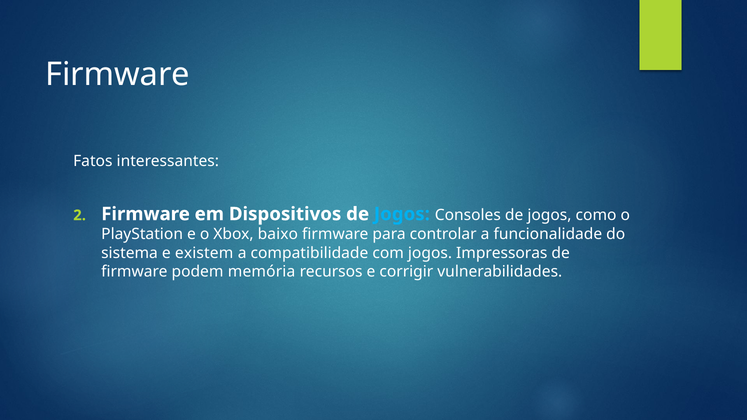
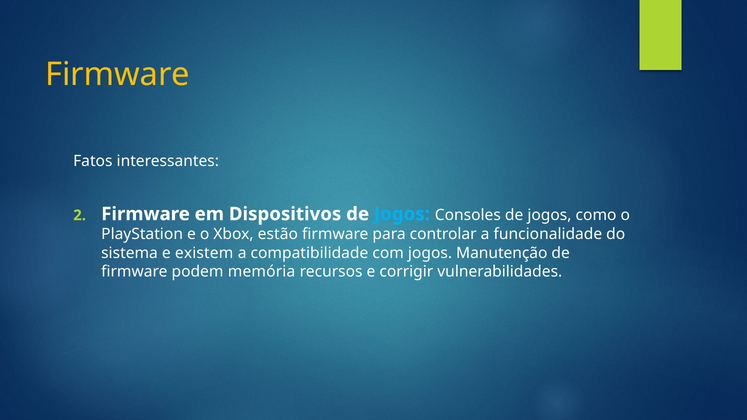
Firmware colour: white -> yellow (118, 74)
baixo: baixo -> estão (278, 234)
Impressoras: Impressoras -> Manutenção (502, 253)
